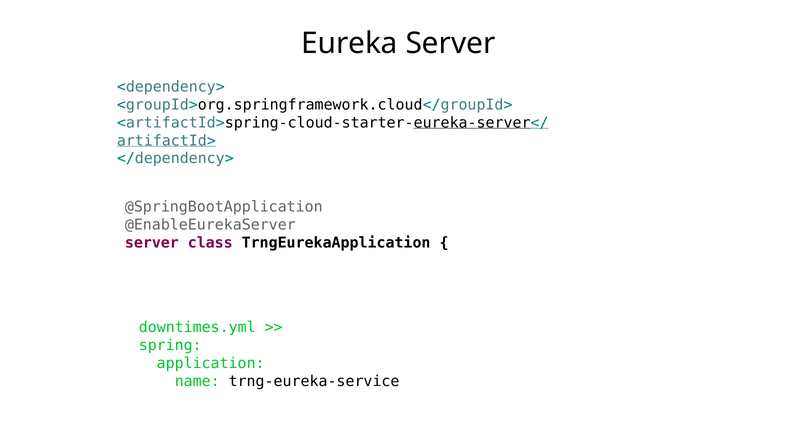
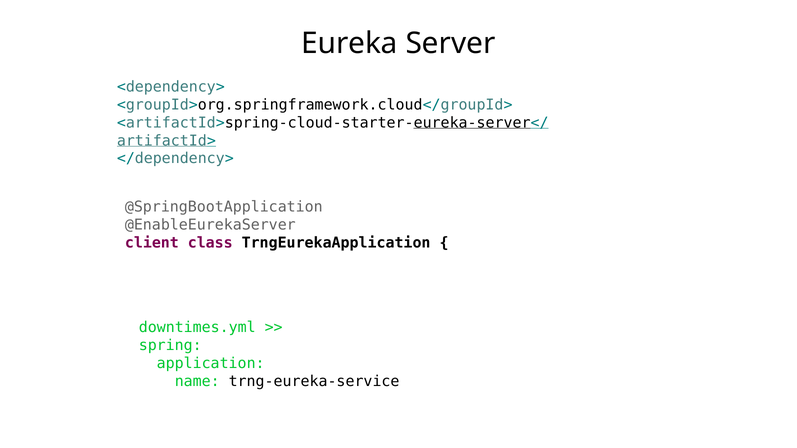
server: server -> client (152, 243)
